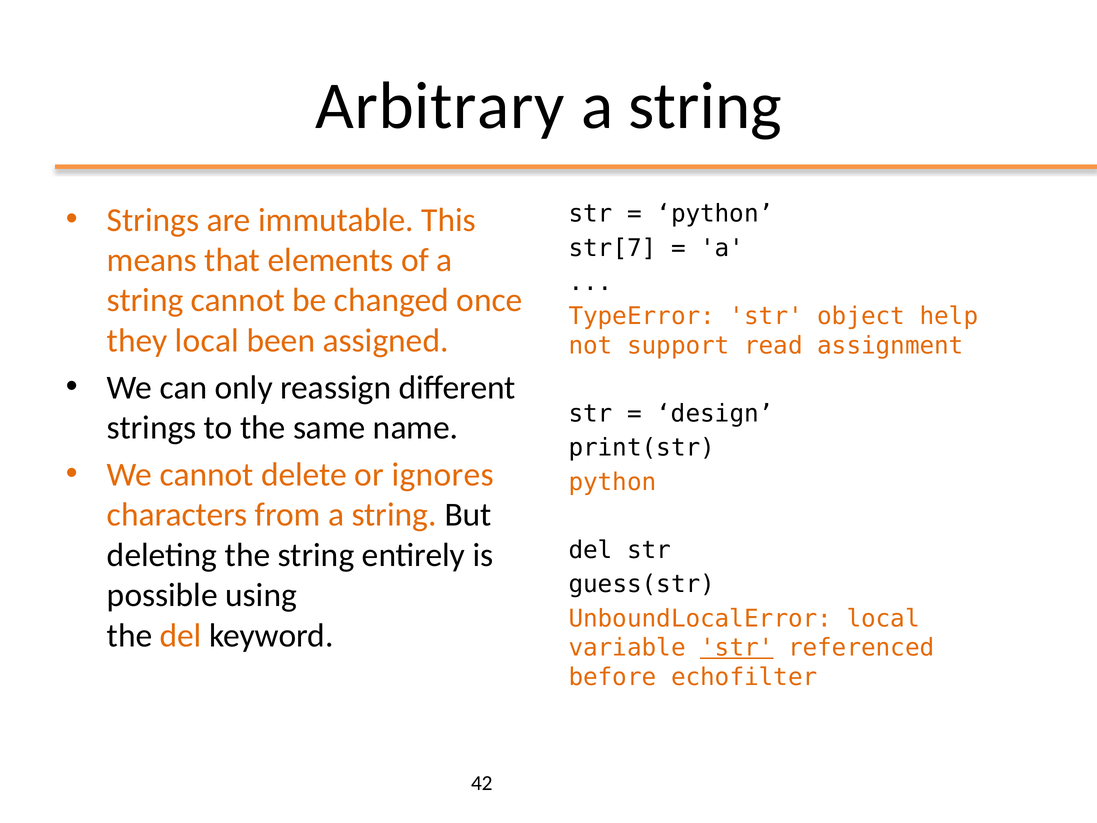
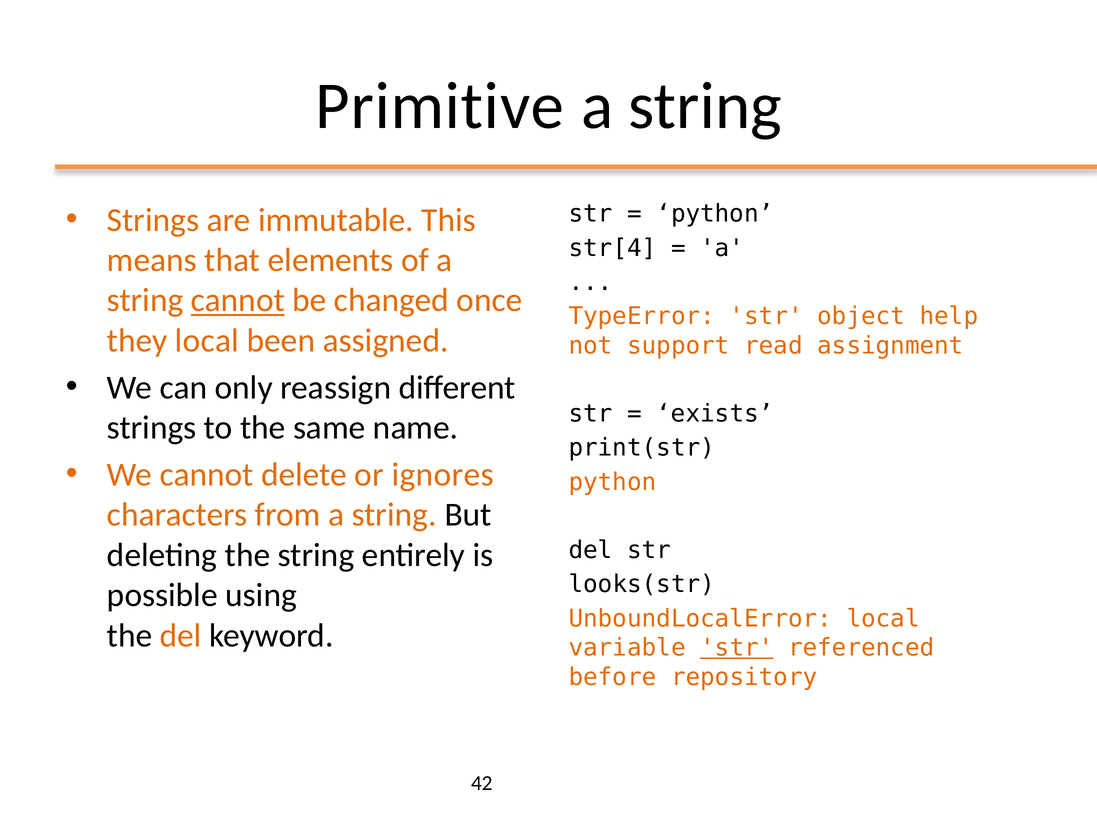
Arbitrary: Arbitrary -> Primitive (440, 106)
str[7: str[7 -> str[4 (613, 248)
cannot underline: none -> present (238, 300)
design: design -> exists (715, 414)
guess(str: guess(str -> looks(str (642, 584)
echofilter: echofilter -> repository (744, 677)
